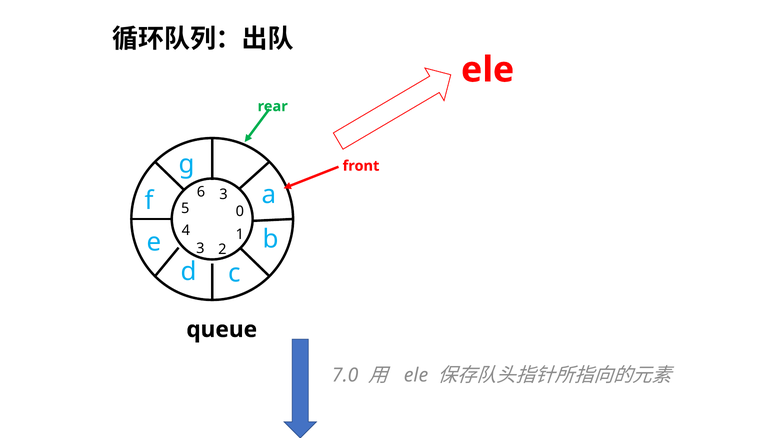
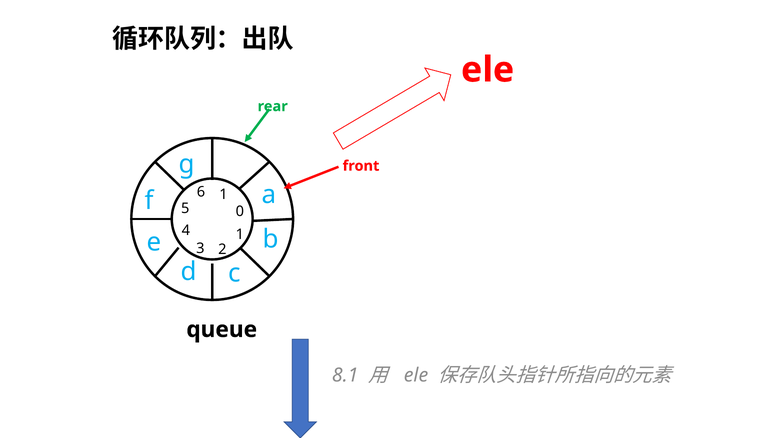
6 3: 3 -> 1 (223, 194)
7.0: 7.0 -> 8.1 (345, 375)
